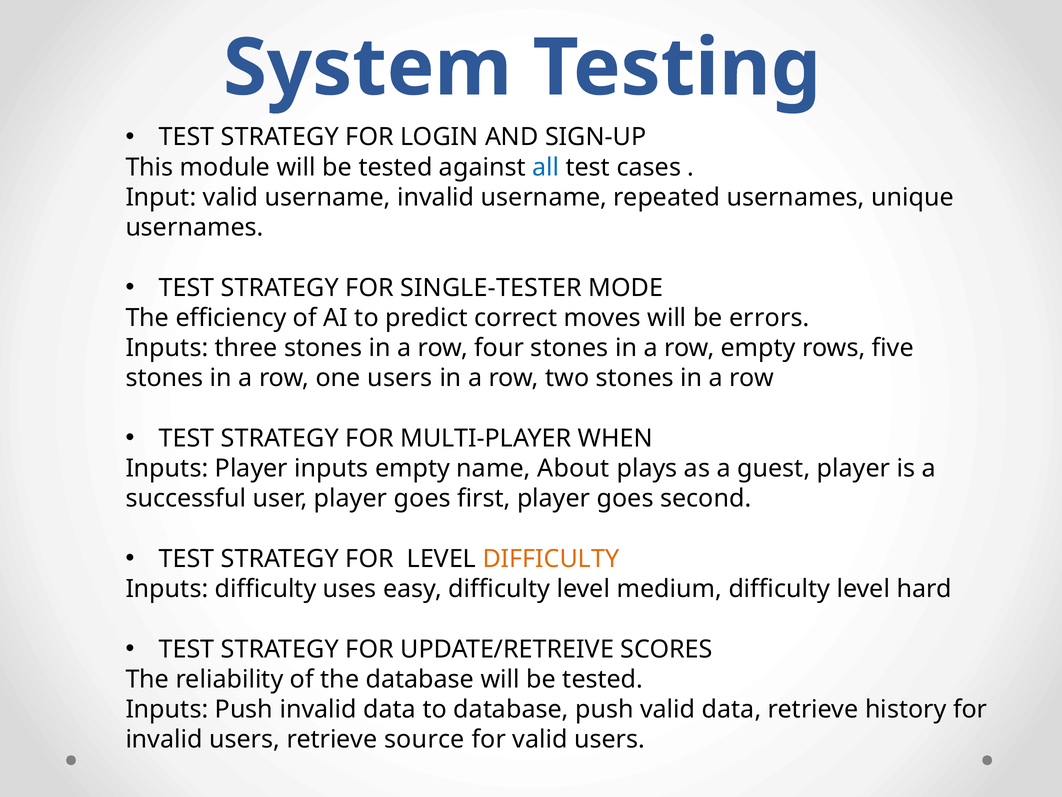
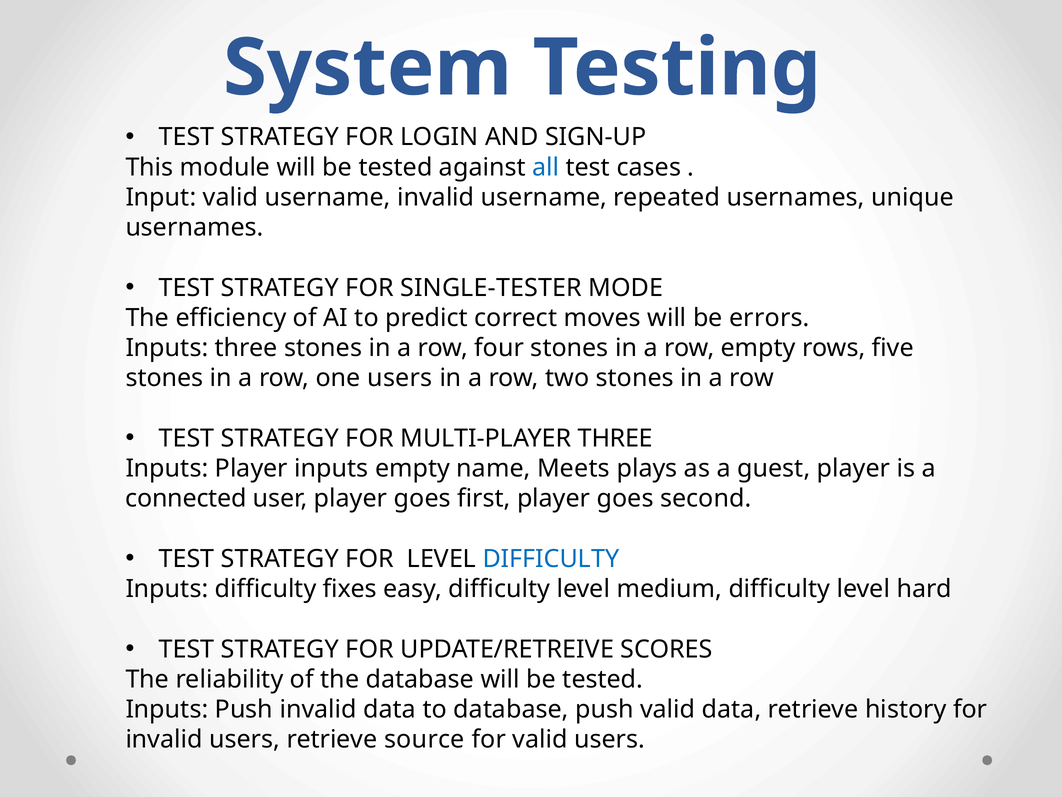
MULTI-PLAYER WHEN: WHEN -> THREE (615, 438)
About: About -> Meets (573, 468)
successful: successful -> connected (186, 498)
DIFFICULTY colour: orange -> blue (551, 559)
uses: uses -> fixes (350, 589)
